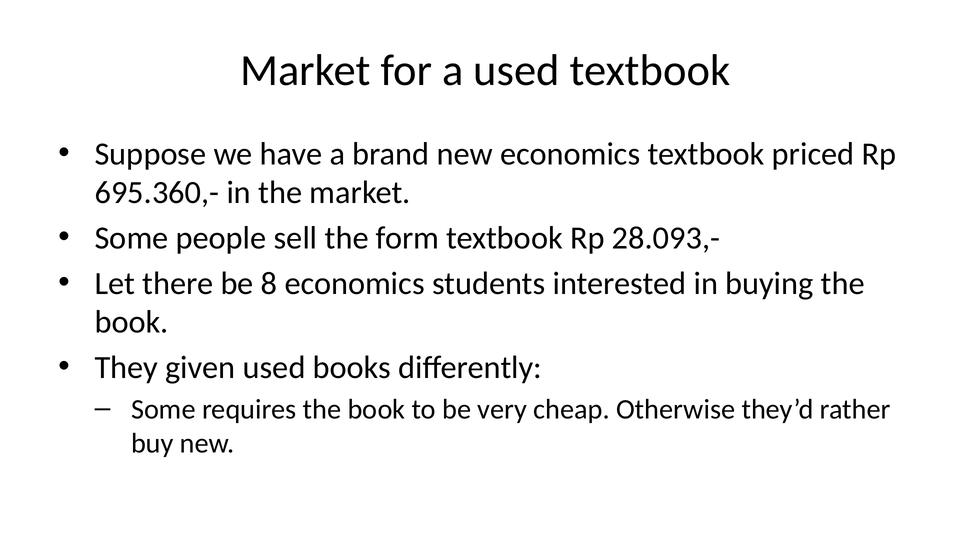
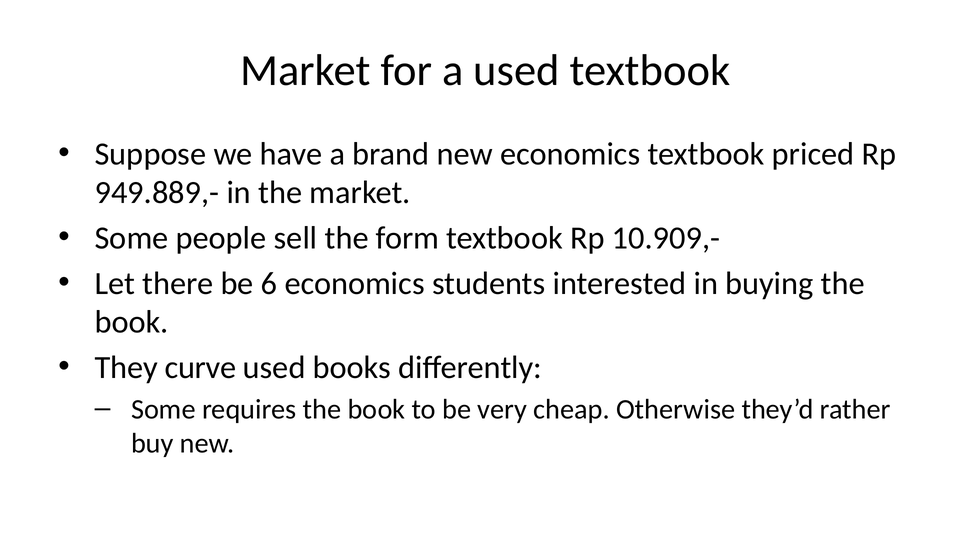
695.360,-: 695.360,- -> 949.889,- (157, 193)
28.093,-: 28.093,- -> 10.909,- (666, 238)
8: 8 -> 6 (269, 283)
given: given -> curve (200, 368)
